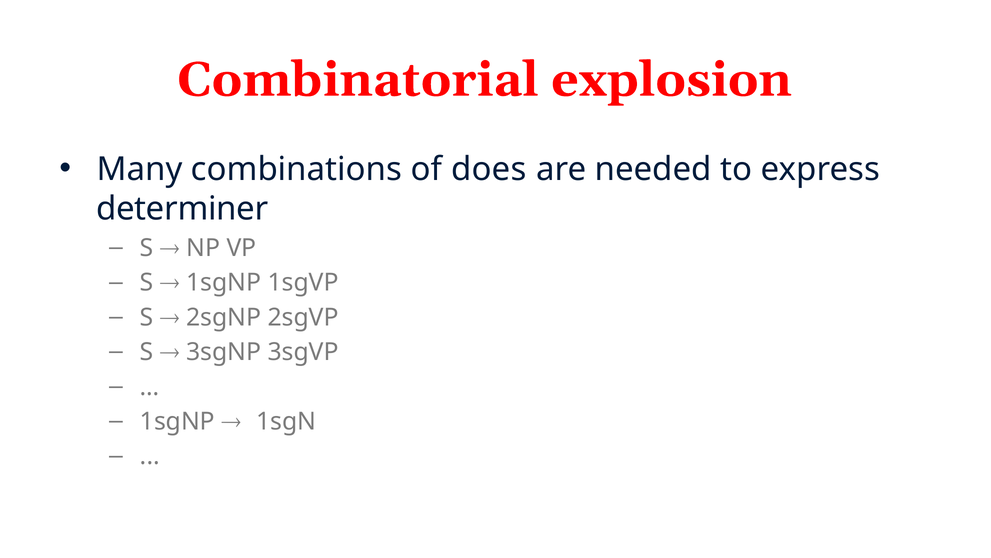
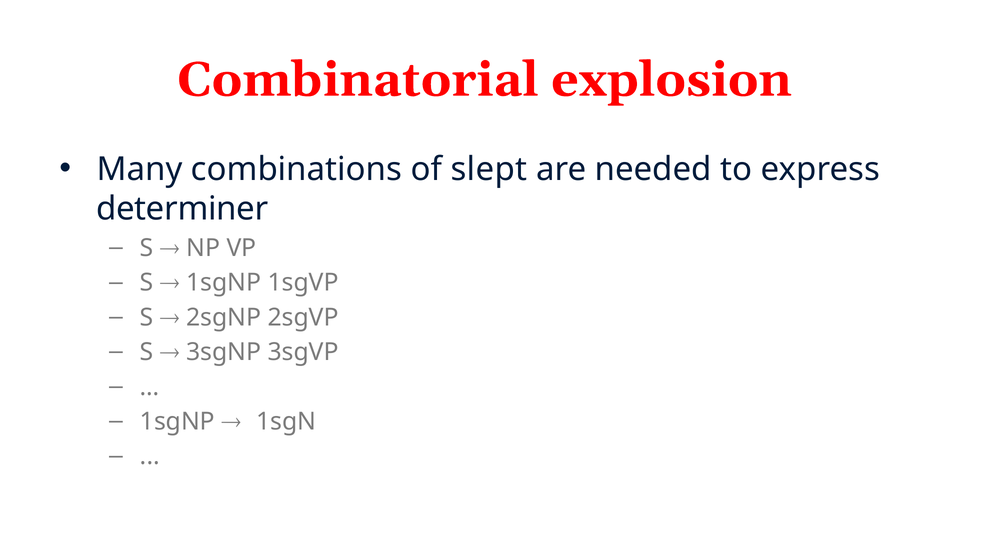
does: does -> slept (489, 169)
